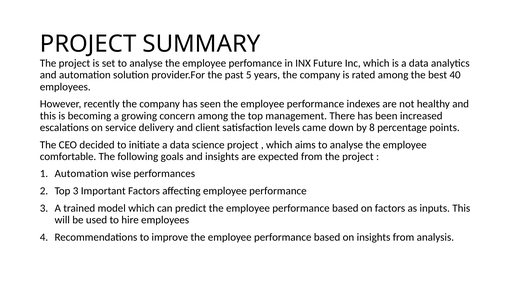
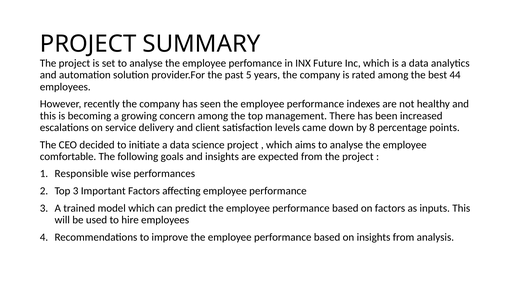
40: 40 -> 44 (455, 75)
Automation: Automation -> Responsible (82, 174)
